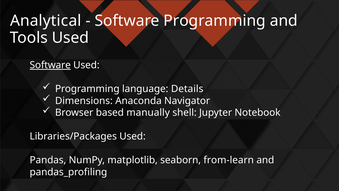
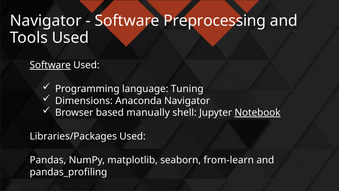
Analytical: Analytical -> Navigator (46, 21)
Software Programming: Programming -> Preprocessing (215, 21)
Details: Details -> Tuning (187, 89)
Notebook underline: none -> present (258, 112)
